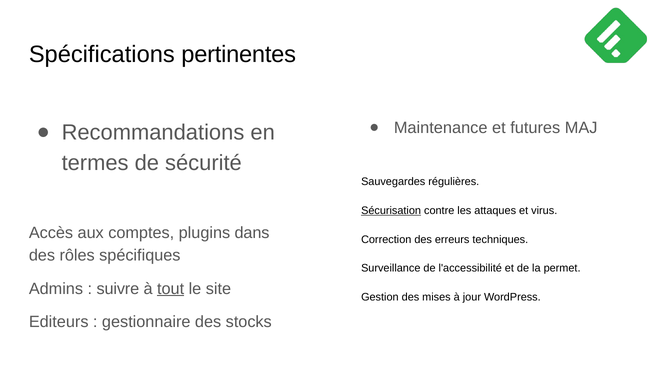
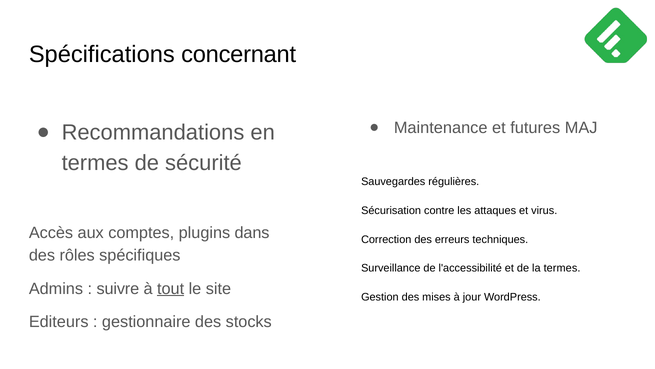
pertinentes: pertinentes -> concernant (239, 54)
Sécurisation underline: present -> none (391, 210)
la permet: permet -> termes (562, 268)
